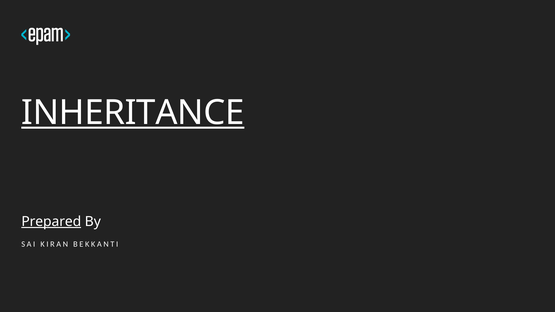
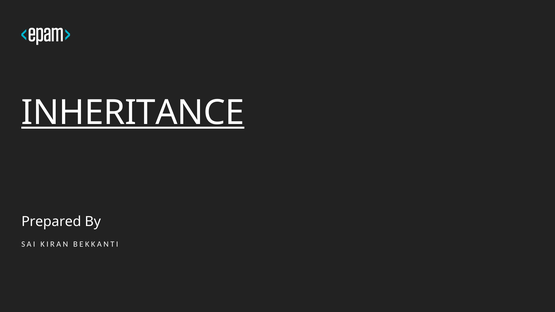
Prepared underline: present -> none (51, 222)
